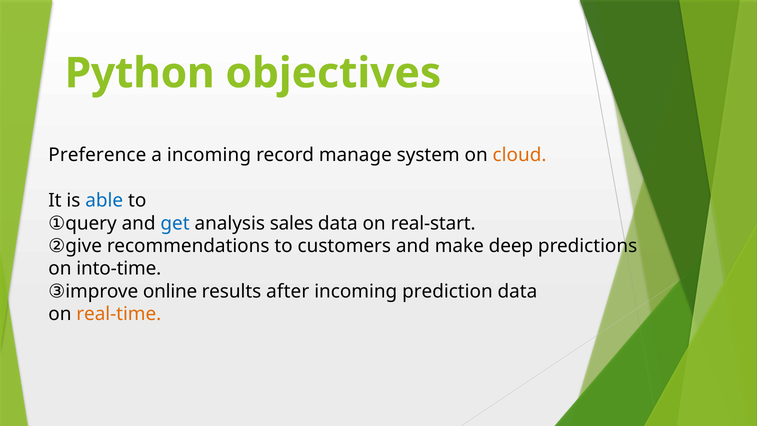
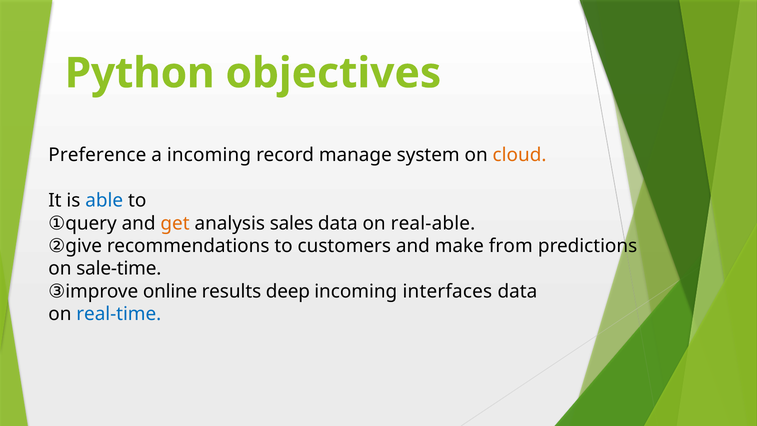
get colour: blue -> orange (175, 223)
real-start: real-start -> real-able (433, 223)
deep: deep -> from (511, 246)
into-time: into-time -> sale-time (119, 269)
after: after -> deep (288, 291)
prediction: prediction -> interfaces (447, 291)
real-time colour: orange -> blue (119, 314)
